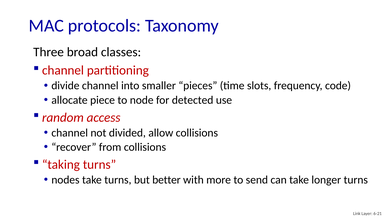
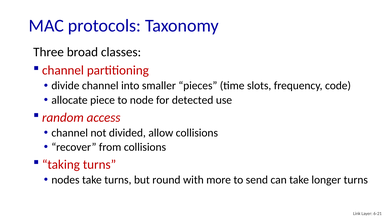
better: better -> round (166, 179)
